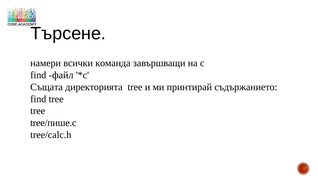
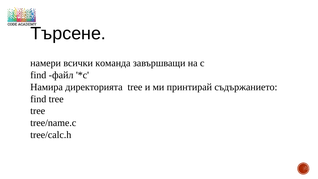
Същата: Същата -> Намира (47, 87)
tree/пише.c: tree/пише.c -> tree/name.c (53, 123)
